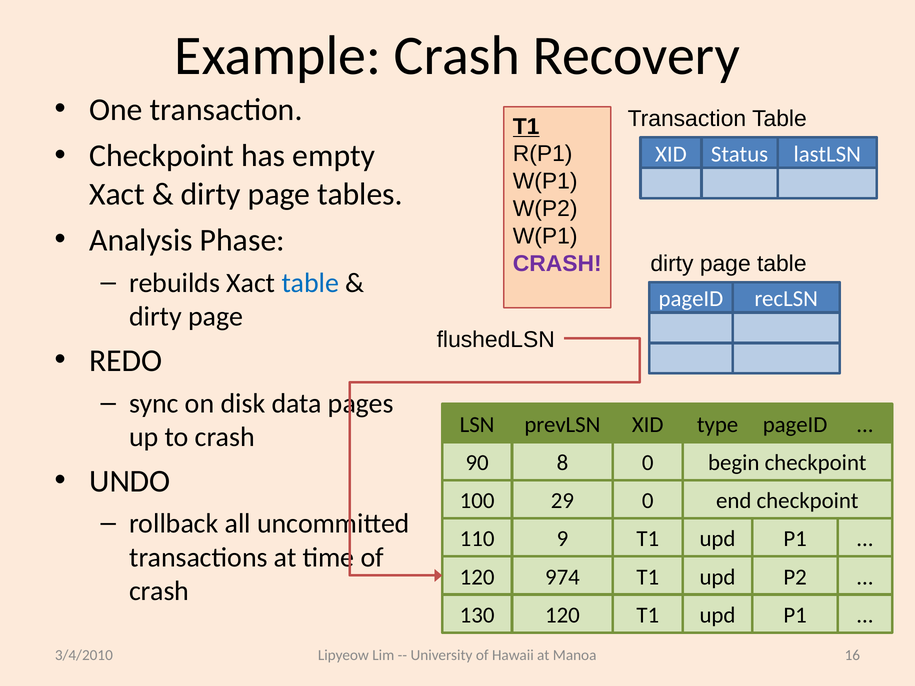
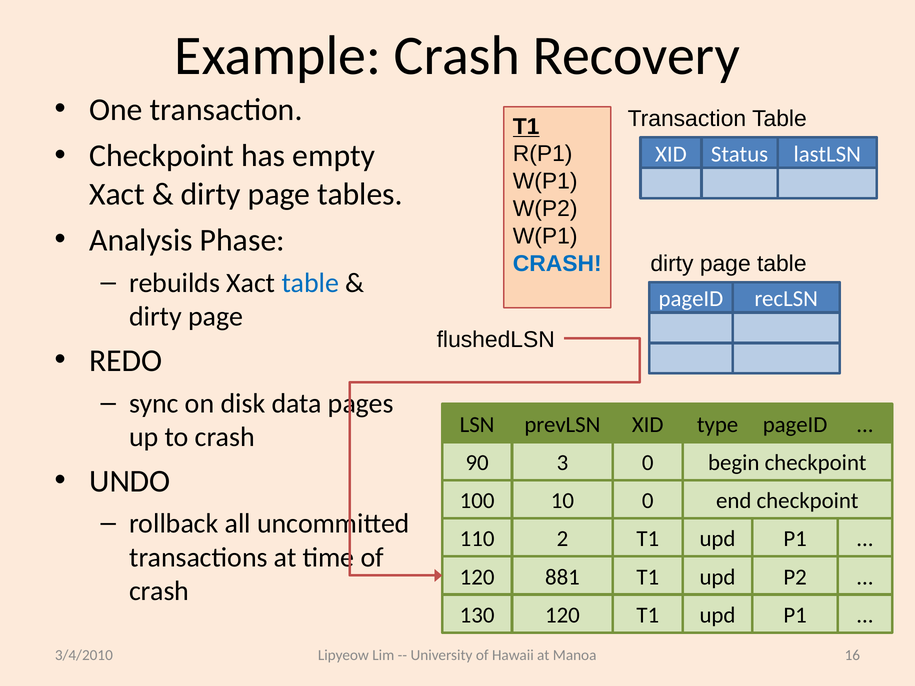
CRASH colour: purple -> blue (557, 264)
8: 8 -> 3 (562, 463)
29: 29 -> 10 (562, 501)
9: 9 -> 2 (562, 539)
974: 974 -> 881 (562, 577)
